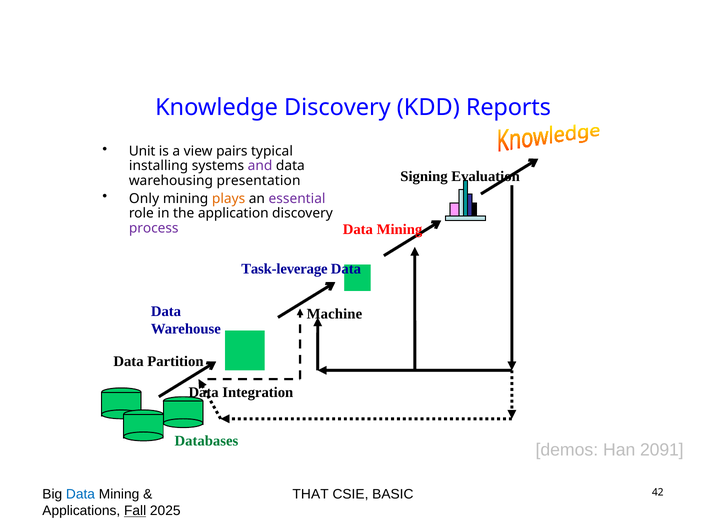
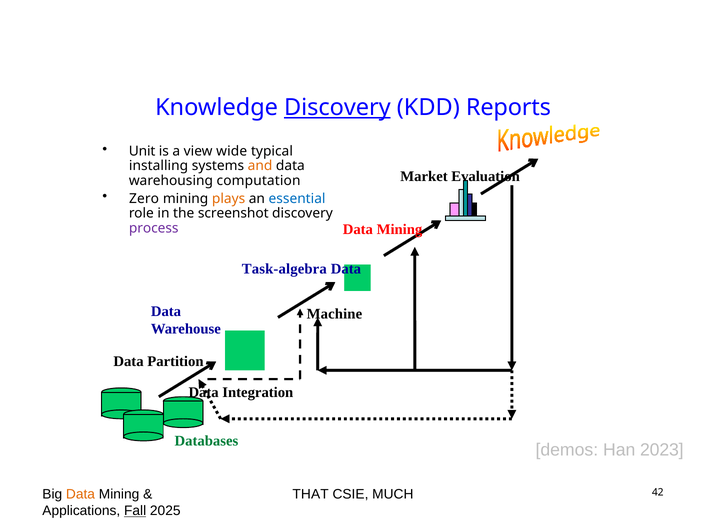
Discovery underline: none -> present (337, 108)
pairs: pairs -> wide (232, 151)
and colour: purple -> orange (260, 166)
Signing: Signing -> Market (424, 177)
presentation: presentation -> computation (259, 181)
Only: Only -> Zero (144, 199)
essential colour: purple -> blue (297, 199)
application: application -> screenshot (233, 214)
Task-leverage: Task-leverage -> Task-algebra (284, 269)
2091: 2091 -> 2023 (662, 451)
Data colour: blue -> orange (80, 495)
BASIC: BASIC -> MUCH (393, 495)
